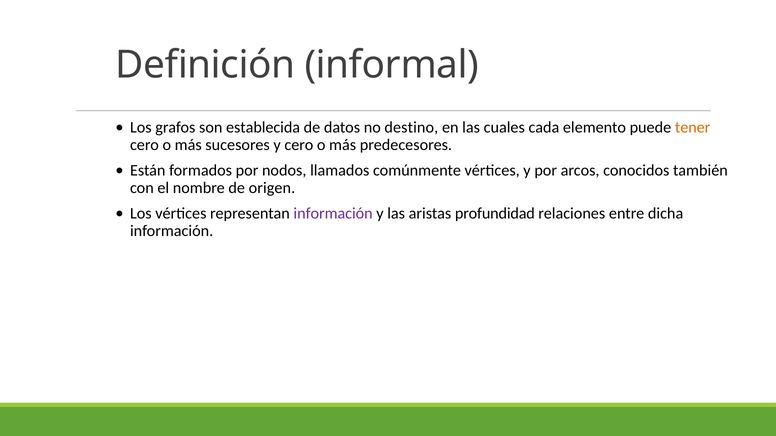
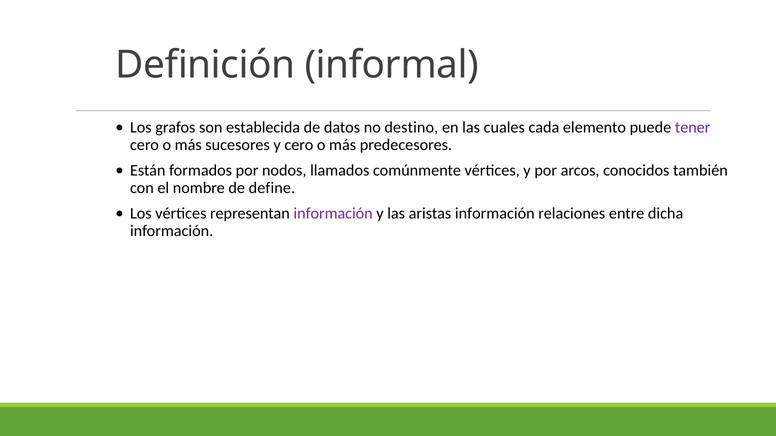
tener colour: orange -> purple (693, 128)
origen: origen -> define (272, 188)
aristas profundidad: profundidad -> información (495, 214)
